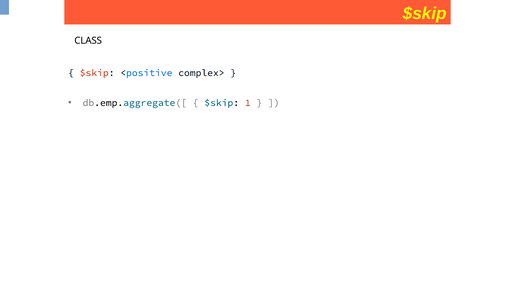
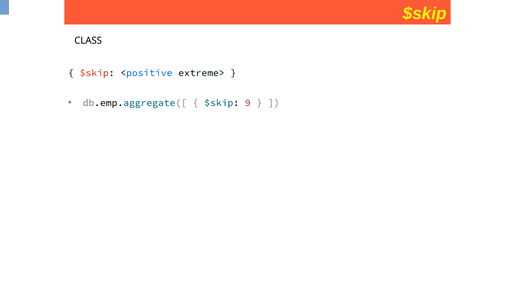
complex>: complex> -> extreme> (201, 73)
1: 1 -> 9 (248, 103)
